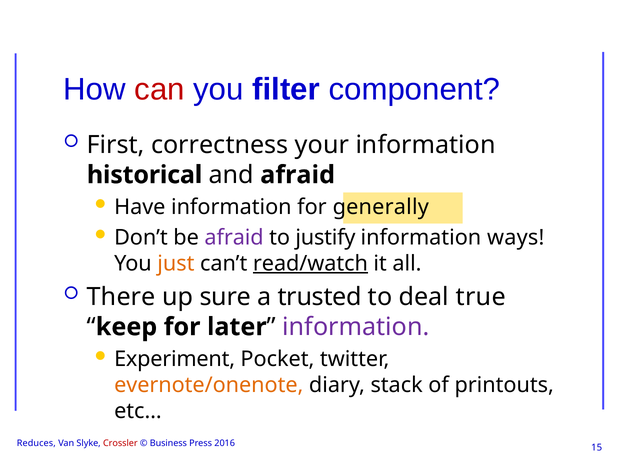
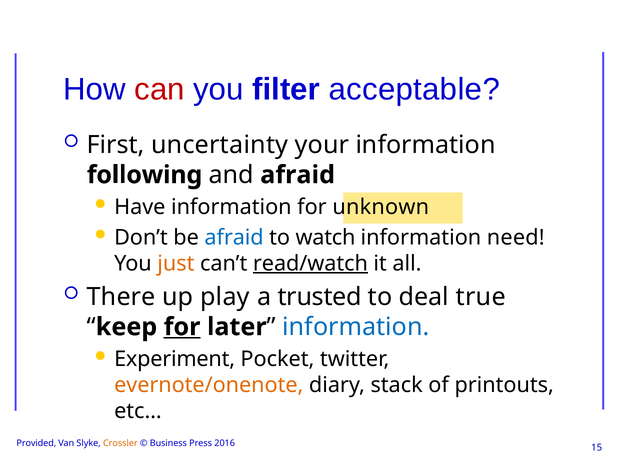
component: component -> acceptable (414, 90)
correctness: correctness -> uncertainty (220, 145)
historical: historical -> following (145, 175)
generally: generally -> unknown (381, 207)
afraid colour: purple -> blue (234, 237)
justify: justify -> watch (325, 237)
ways: ways -> need (516, 237)
sure: sure -> play (225, 297)
for underline: none -> present (182, 327)
information colour: purple -> blue (356, 327)
Reduces: Reduces -> Provided (36, 443)
Crossler colour: red -> orange (120, 443)
